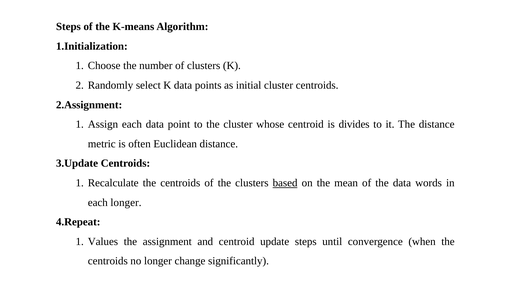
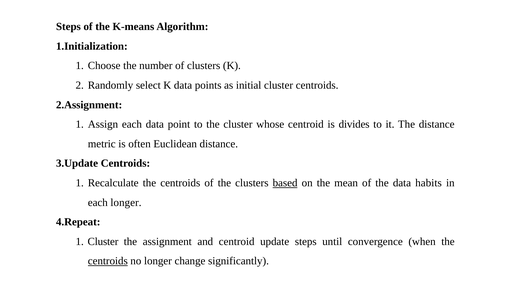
words: words -> habits (429, 183)
Values: Values -> Cluster (103, 242)
centroids underline: none -> present (108, 262)
